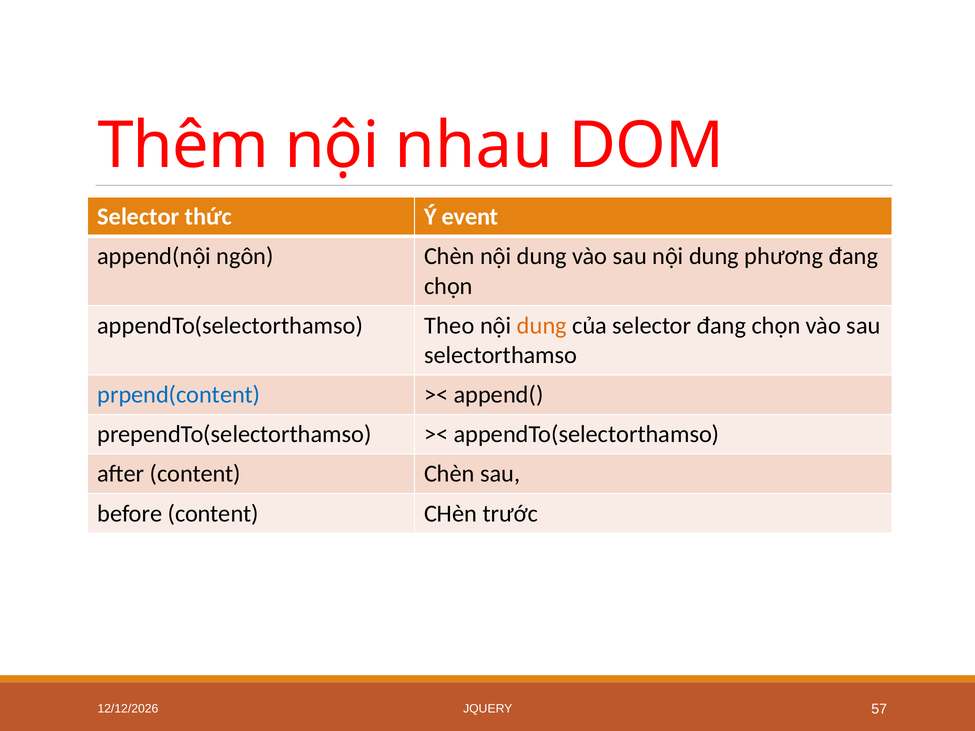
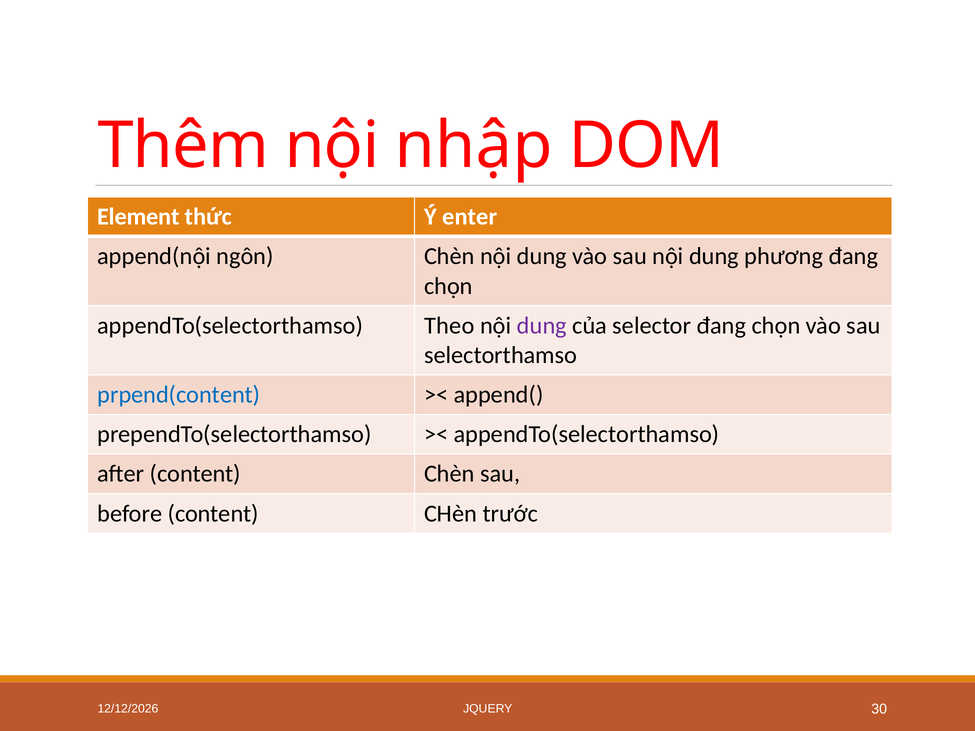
nhau: nhau -> nhập (474, 146)
Selector: Selector -> Element (138, 217)
event: event -> enter (470, 217)
dung colour: orange -> purple (542, 326)
57: 57 -> 30 (879, 709)
